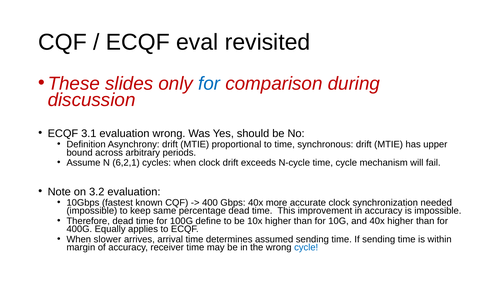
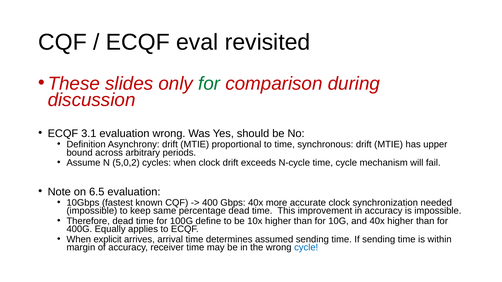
for colour: blue -> green (209, 84)
6,2,1: 6,2,1 -> 5,0,2 (126, 163)
3.2: 3.2 -> 6.5 (97, 192)
slower: slower -> explicit (108, 240)
